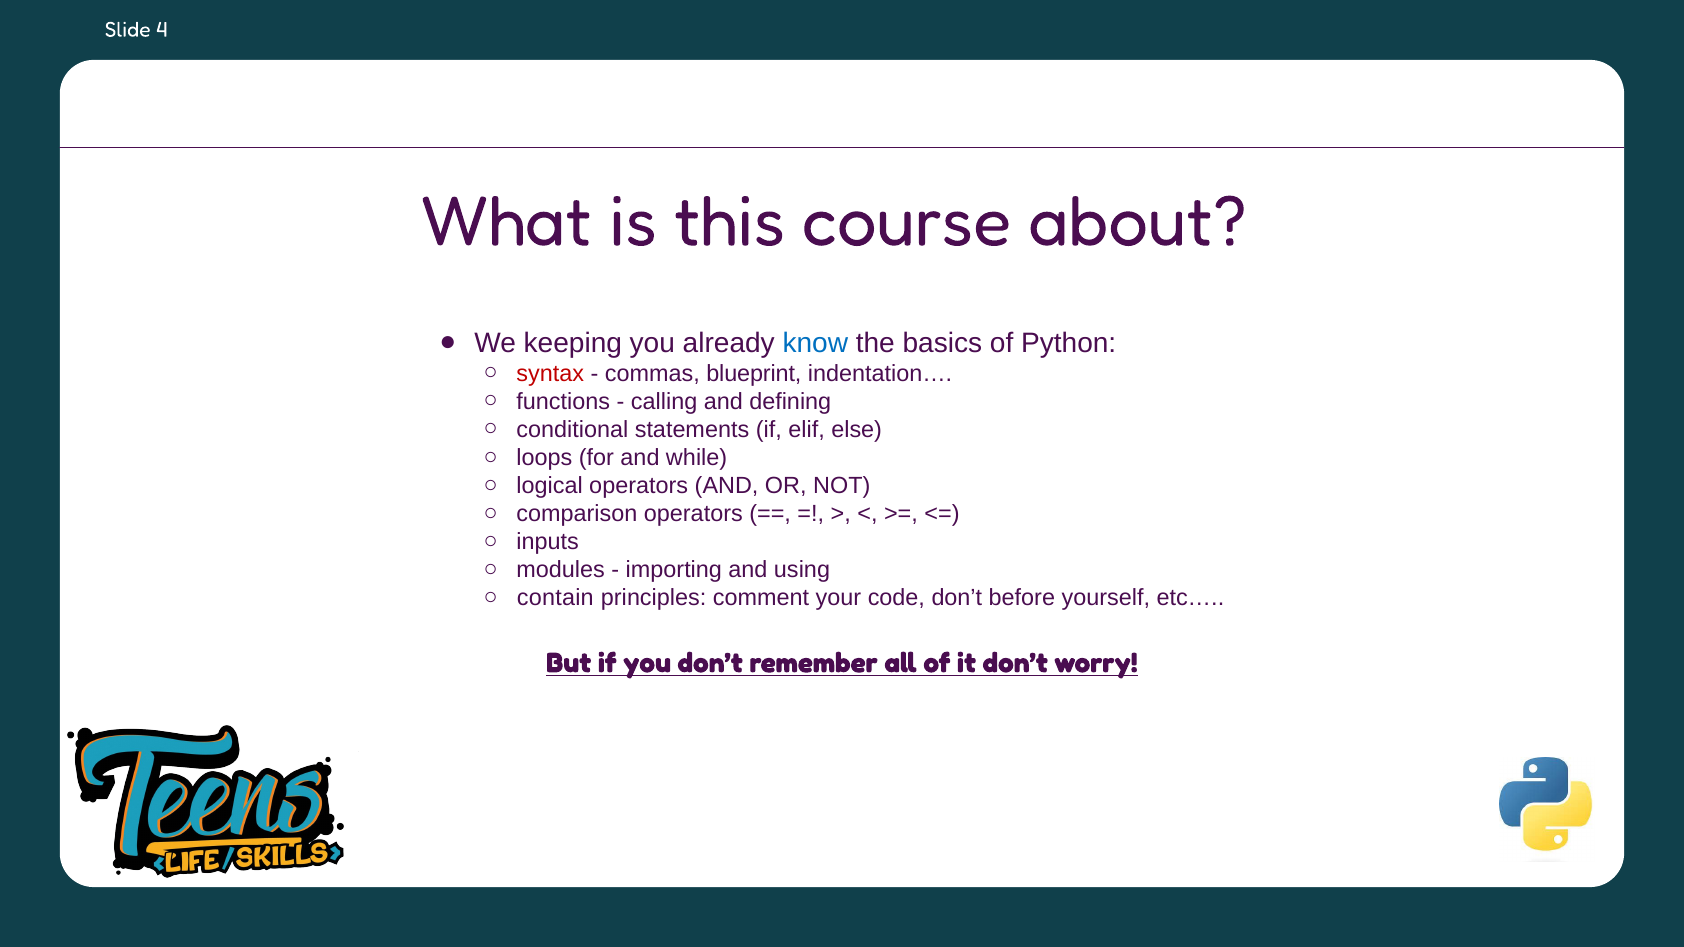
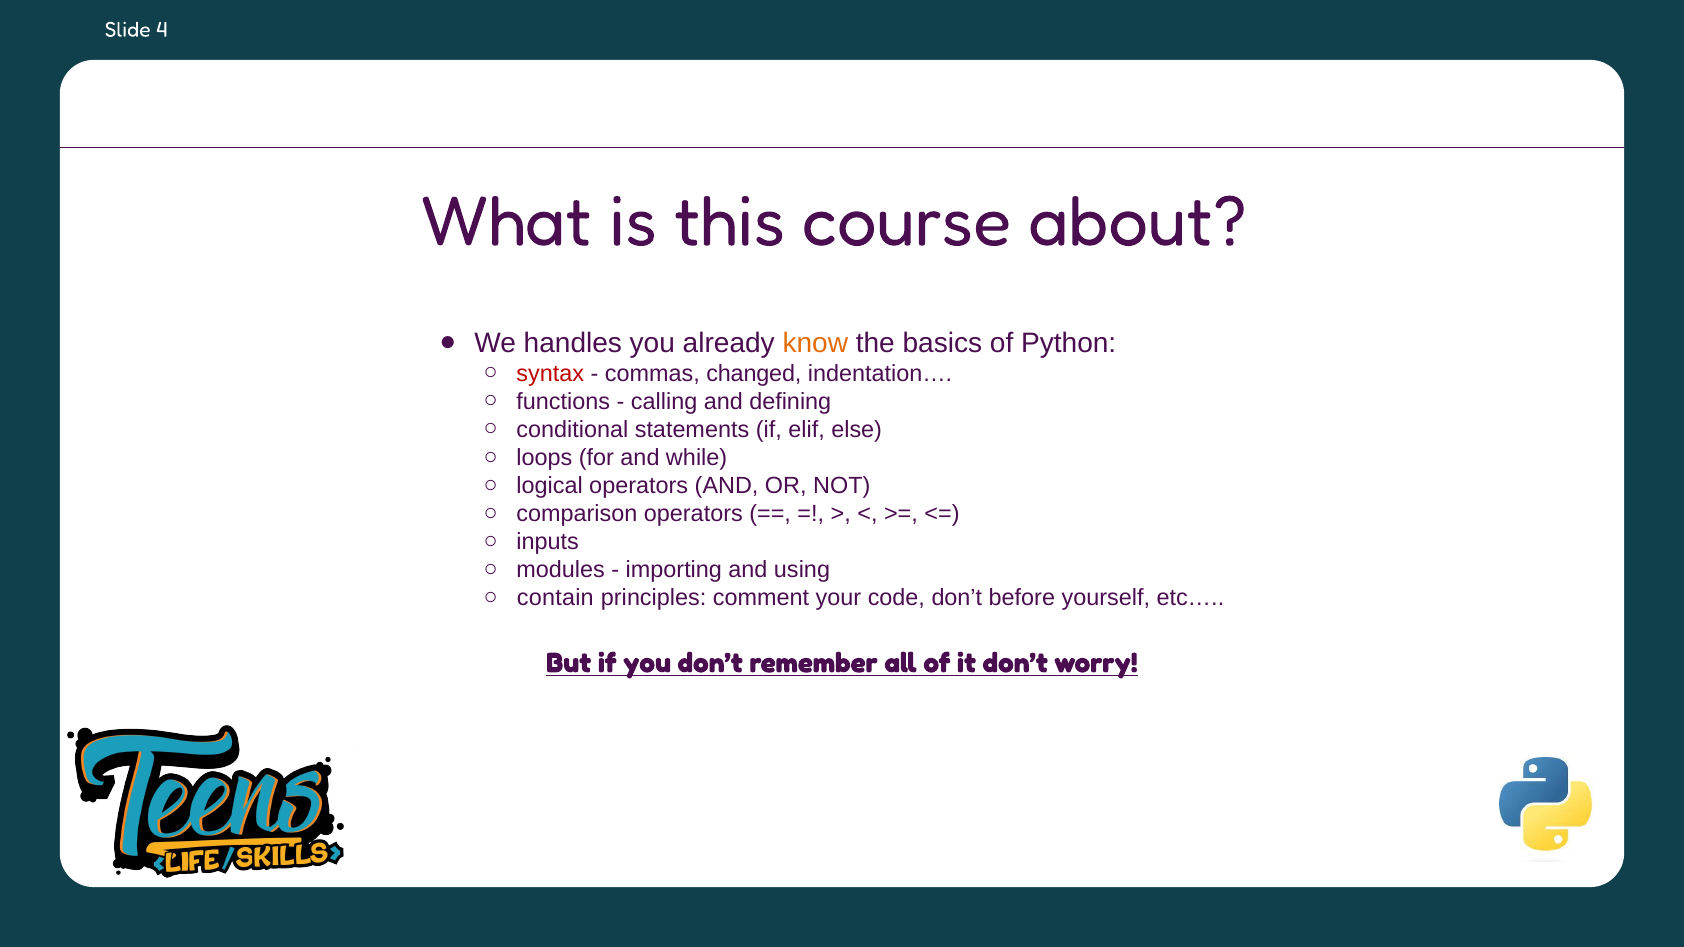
keeping: keeping -> handles (573, 343)
know colour: blue -> orange (815, 343)
blueprint: blueprint -> changed (754, 374)
